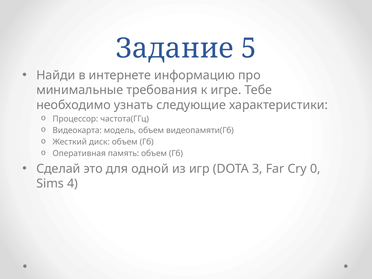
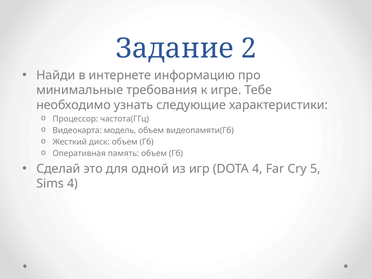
5: 5 -> 2 (249, 48)
DOTA 3: 3 -> 4 (257, 169)
0: 0 -> 5 (315, 169)
